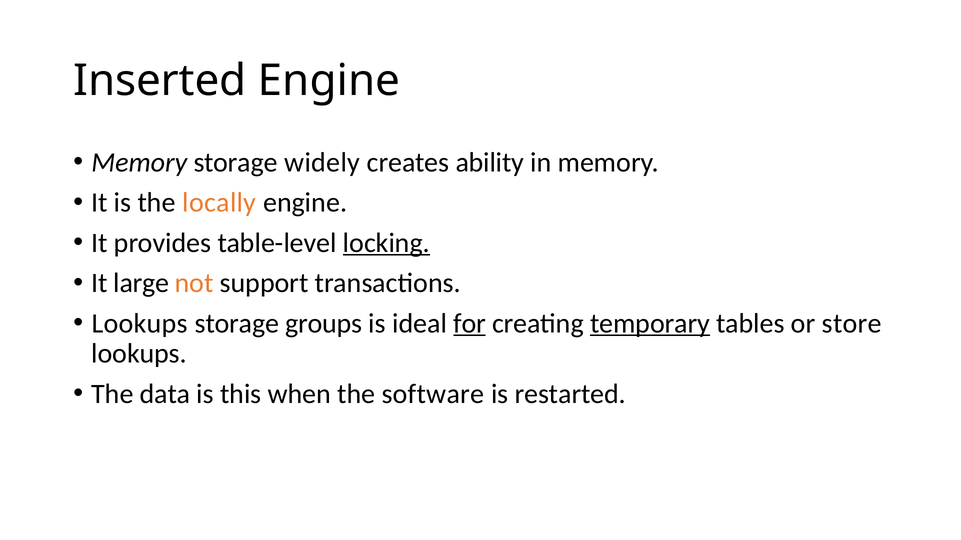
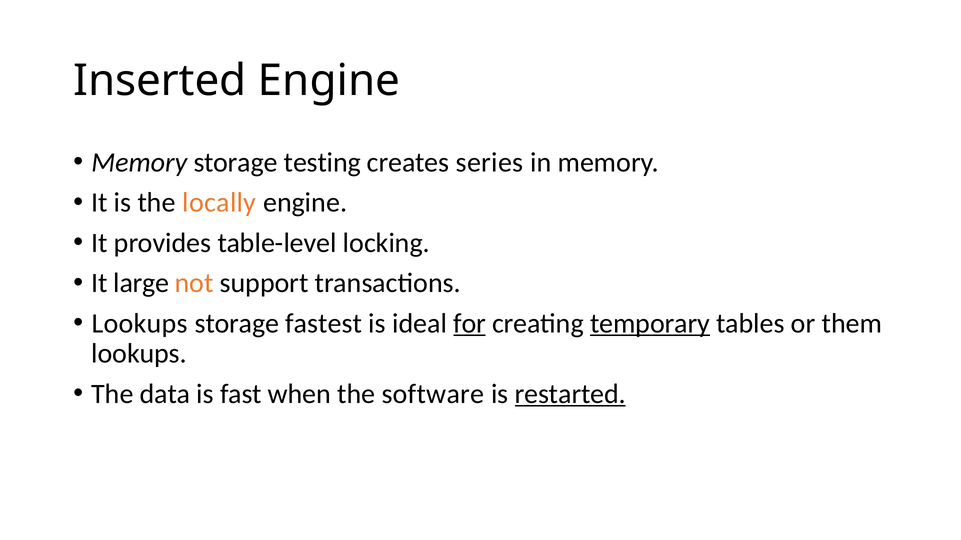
widely: widely -> testing (322, 162)
ability: ability -> series (490, 162)
locking underline: present -> none (386, 243)
groups: groups -> fastest (324, 324)
store: store -> them (852, 324)
this: this -> fast (241, 394)
restarted underline: none -> present (570, 394)
